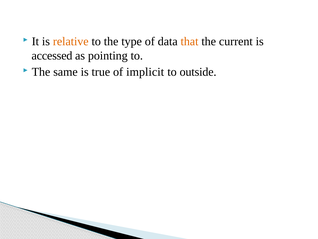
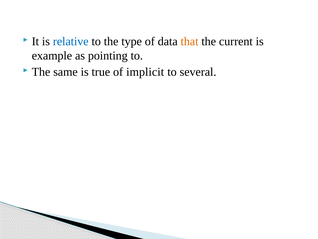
relative colour: orange -> blue (71, 41)
accessed: accessed -> example (52, 56)
outside: outside -> several (198, 72)
